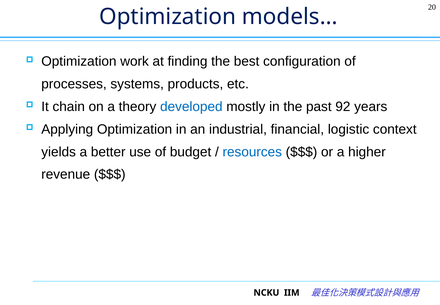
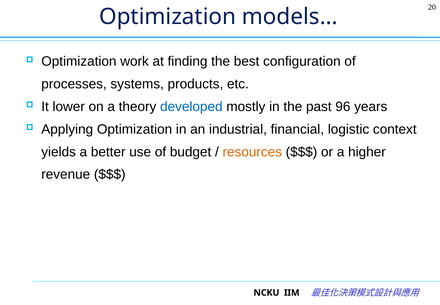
chain: chain -> lower (69, 107)
92: 92 -> 96 (343, 107)
resources colour: blue -> orange (252, 152)
